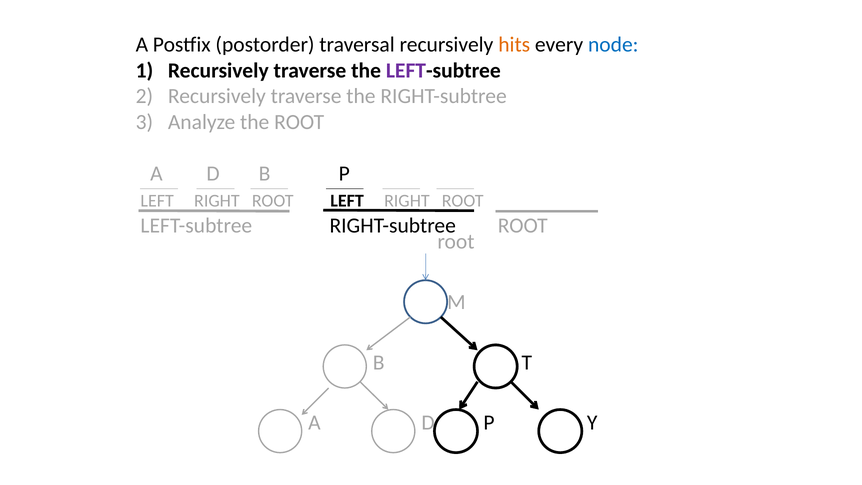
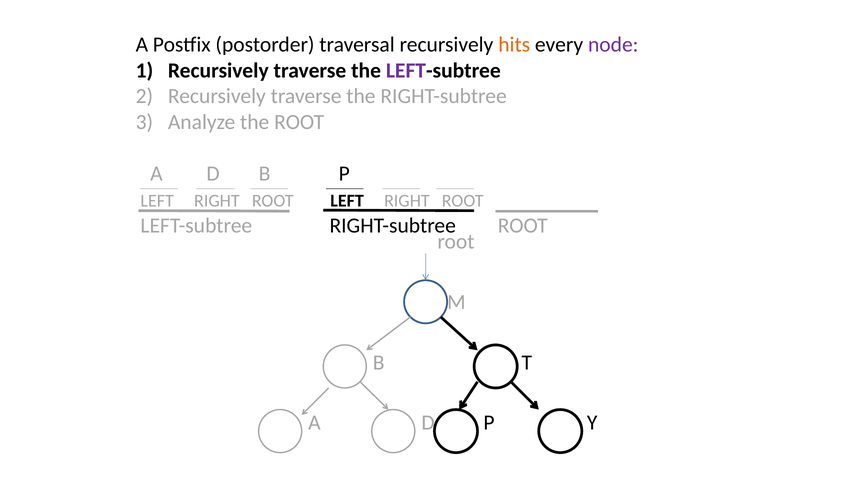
node colour: blue -> purple (613, 45)
